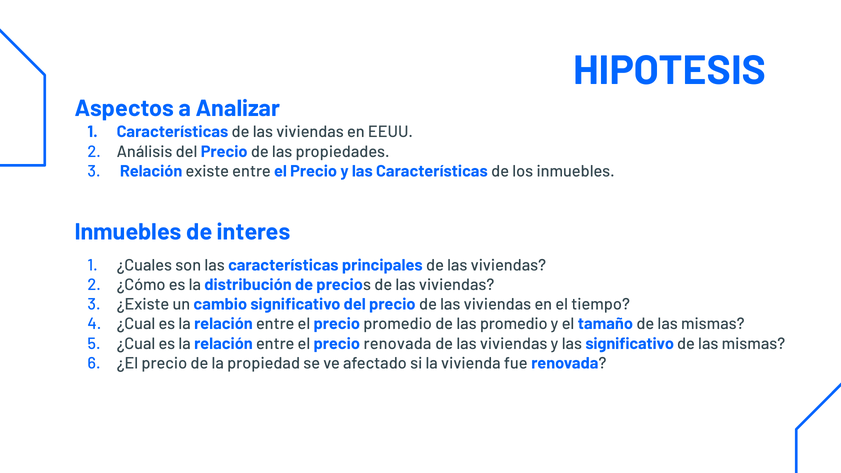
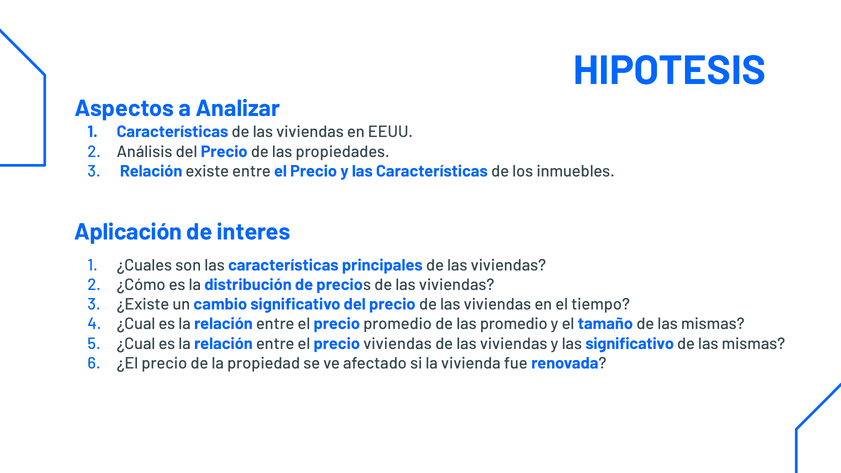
Inmuebles: Inmuebles -> Aplicación (128, 232)
precio renovada: renovada -> viviendas (397, 344)
